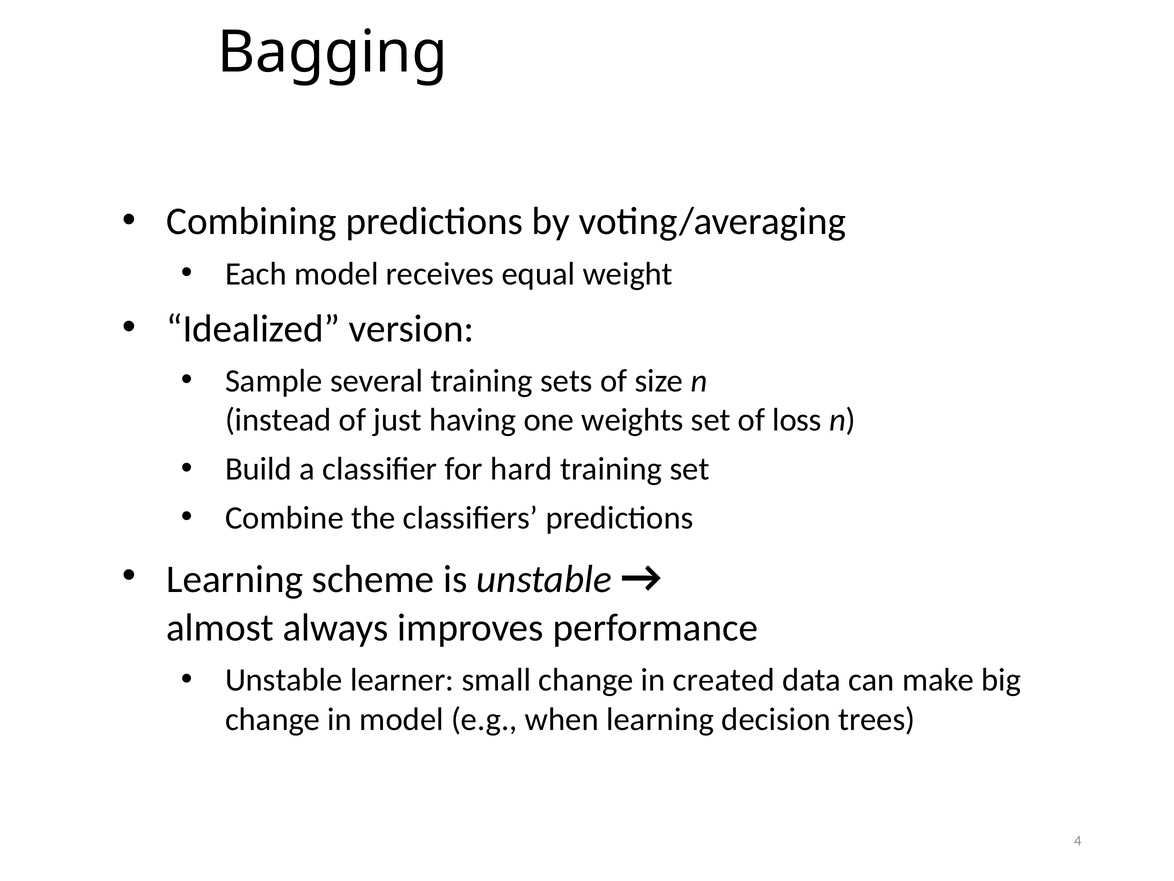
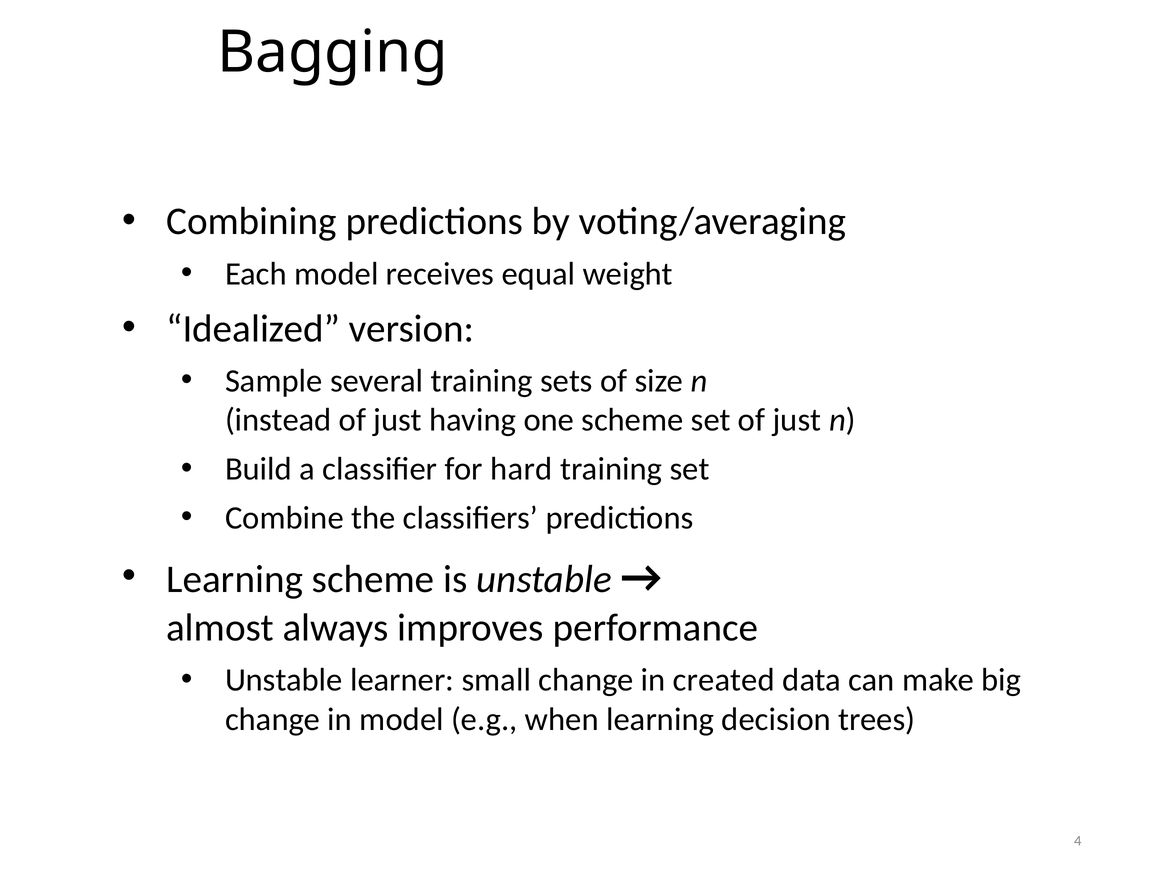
one weights: weights -> scheme (632, 420)
set of loss: loss -> just (797, 420)
